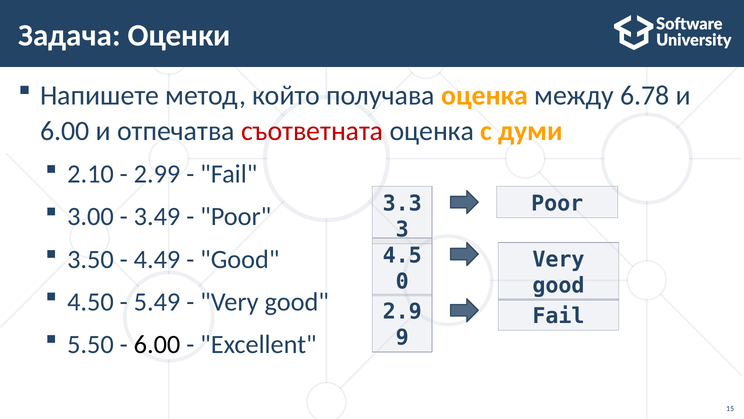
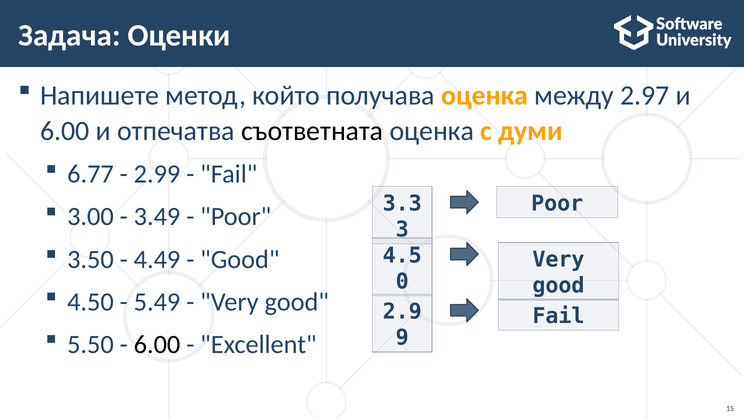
6.78: 6.78 -> 2.97 (645, 96)
съответната colour: red -> black (312, 131)
2.10: 2.10 -> 6.77 (91, 174)
